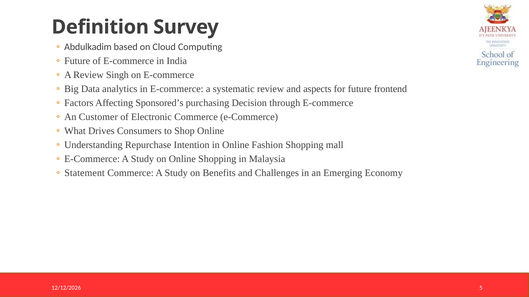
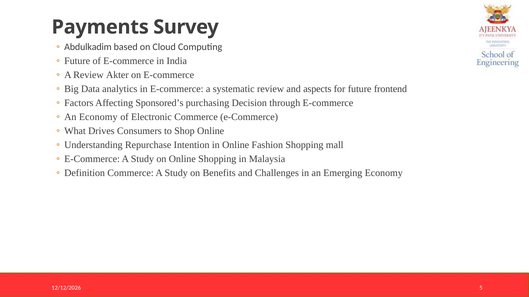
Definition: Definition -> Payments (100, 27)
Singh: Singh -> Akter (117, 75)
An Customer: Customer -> Economy (98, 117)
Statement: Statement -> Definition (85, 173)
